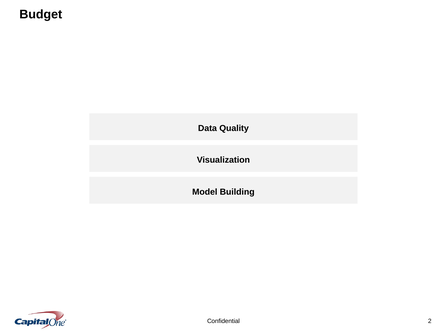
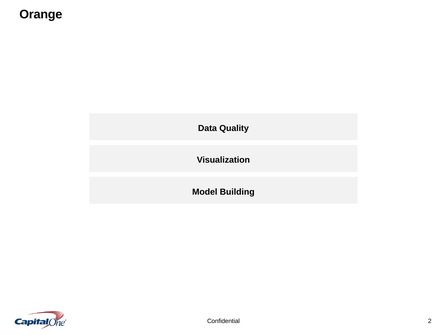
Budget: Budget -> Orange (41, 14)
